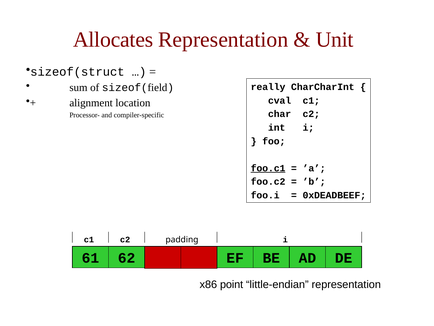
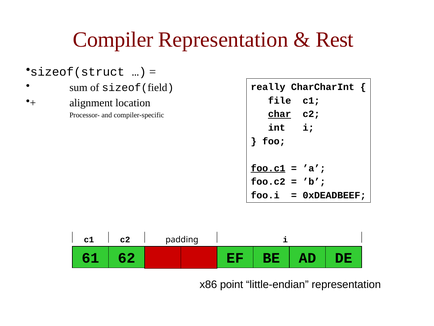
Allocates: Allocates -> Compiler (113, 39)
Unit: Unit -> Rest (335, 39)
cval: cval -> file (280, 100)
char underline: none -> present (280, 114)
